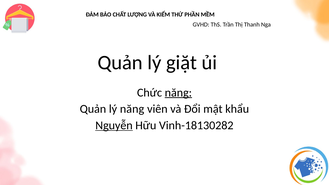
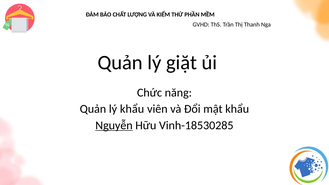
năng underline: present -> none (178, 93)
lý năng: năng -> khẩu (132, 109)
Vinh-18130282: Vinh-18130282 -> Vinh-18530285 (196, 125)
